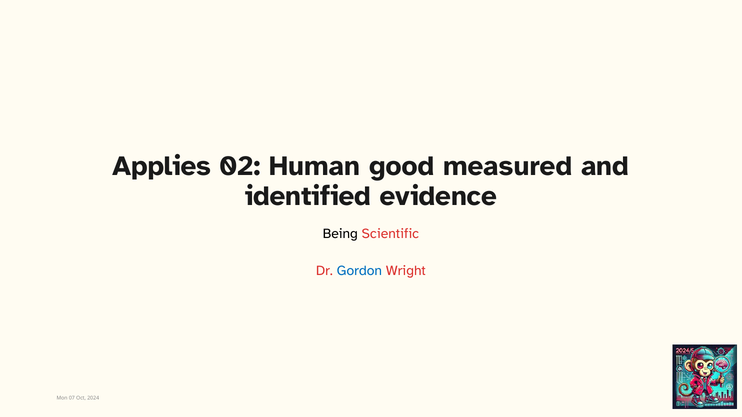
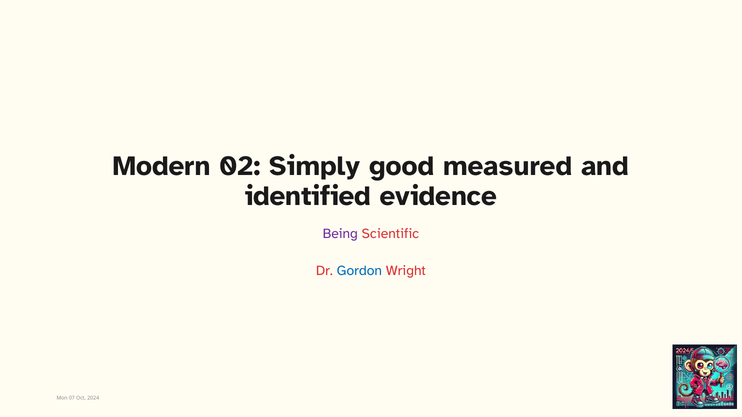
Applies: Applies -> Modern (162, 166)
Human: Human -> Simply (315, 166)
Being colour: black -> purple (340, 234)
